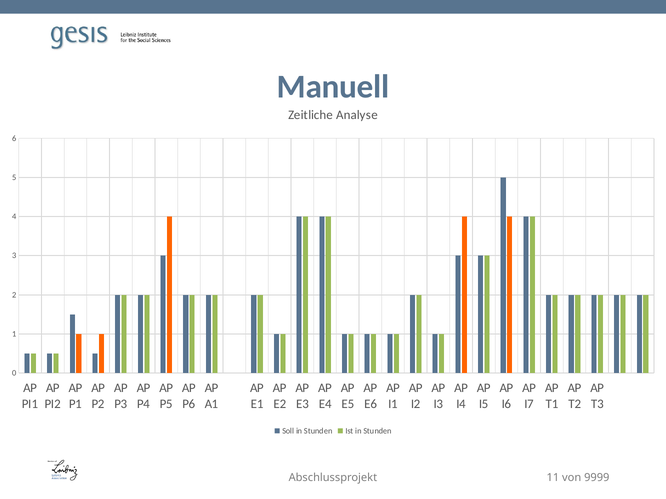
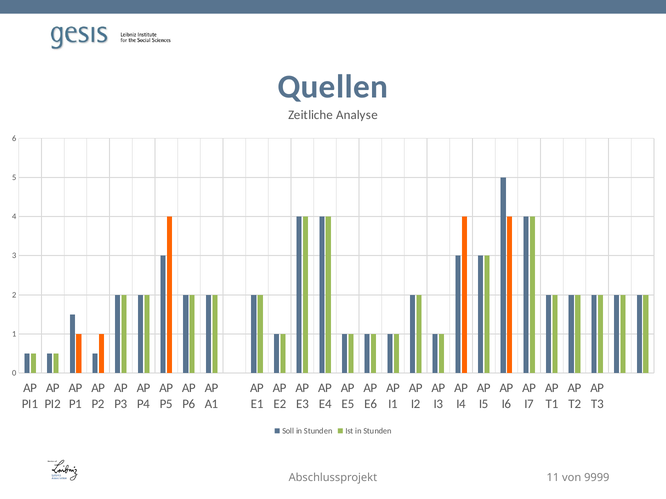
Manuell: Manuell -> Quellen (333, 87)
